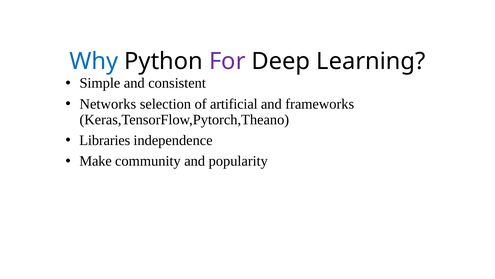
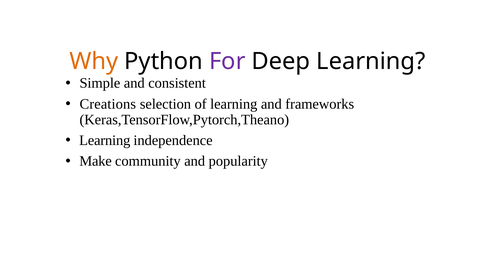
Why colour: blue -> orange (94, 61)
Networks: Networks -> Creations (108, 104)
of artificial: artificial -> learning (234, 104)
Libraries: Libraries -> Learning (105, 140)
